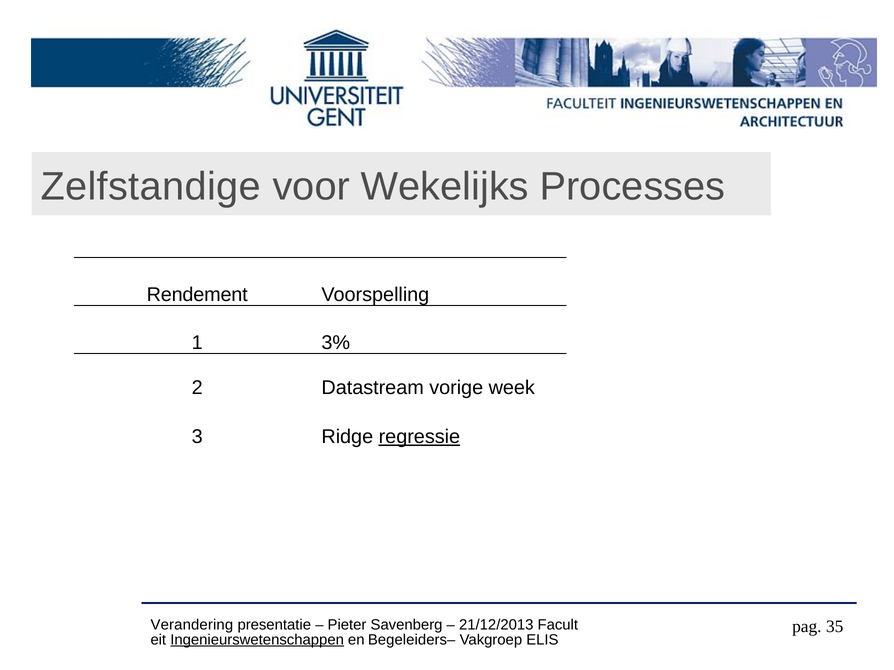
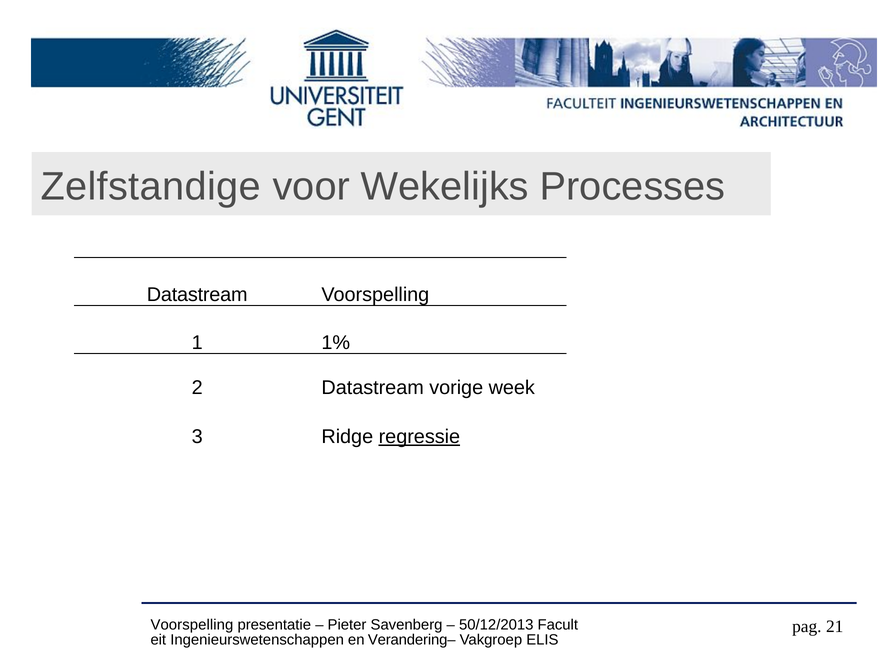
Rendement: Rendement -> Datastream (197, 295)
3%: 3% -> 1% (336, 343)
Verandering: Verandering -> Voorspelling (192, 625)
21/12/2013: 21/12/2013 -> 50/12/2013 (496, 625)
35: 35 -> 21 (835, 627)
Ingenieurswetenschappen underline: present -> none (257, 640)
Begeleiders–: Begeleiders– -> Verandering– (412, 640)
